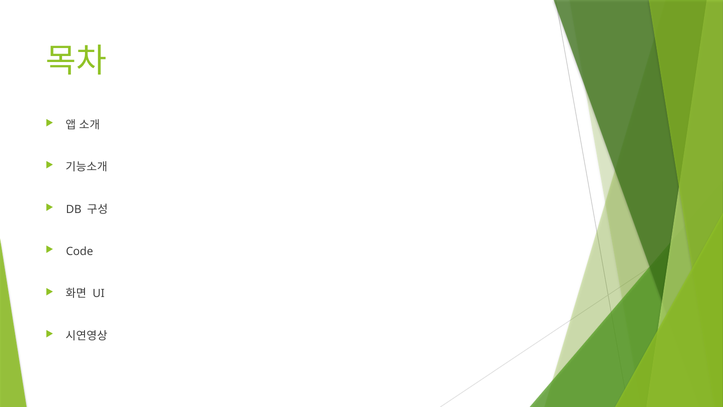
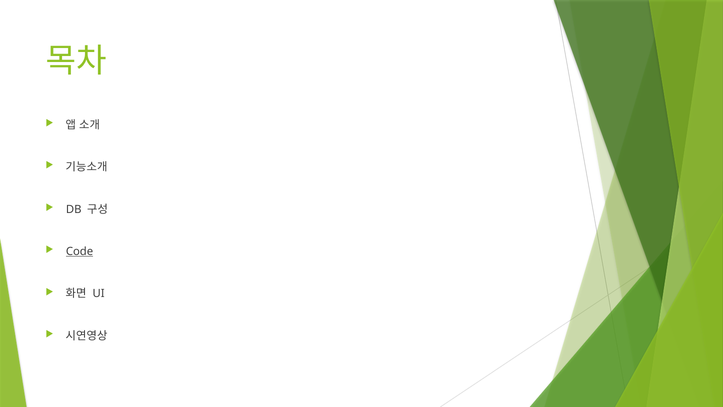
Code underline: none -> present (80, 251)
